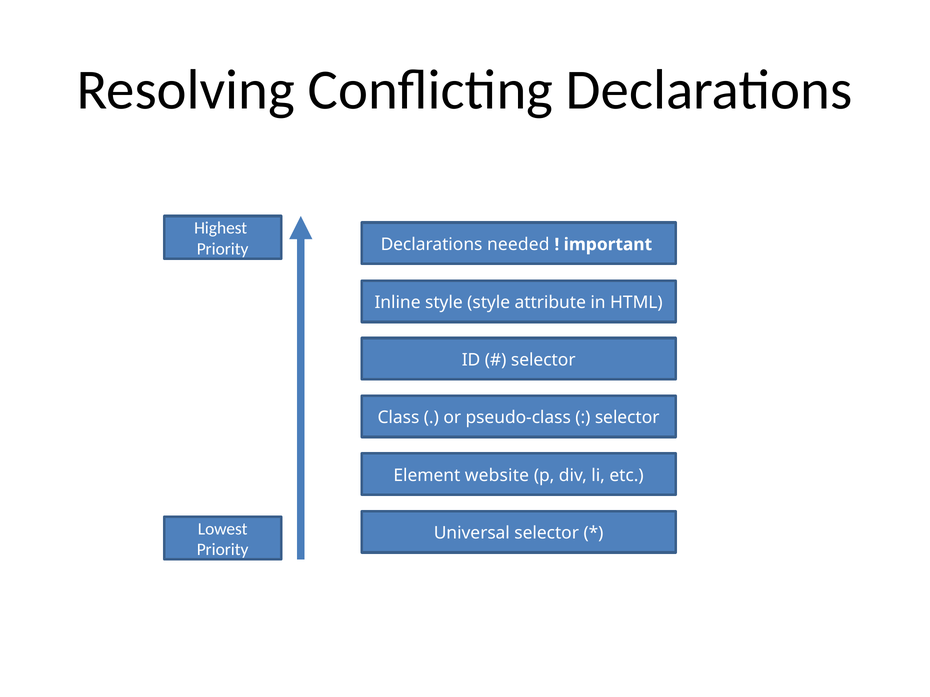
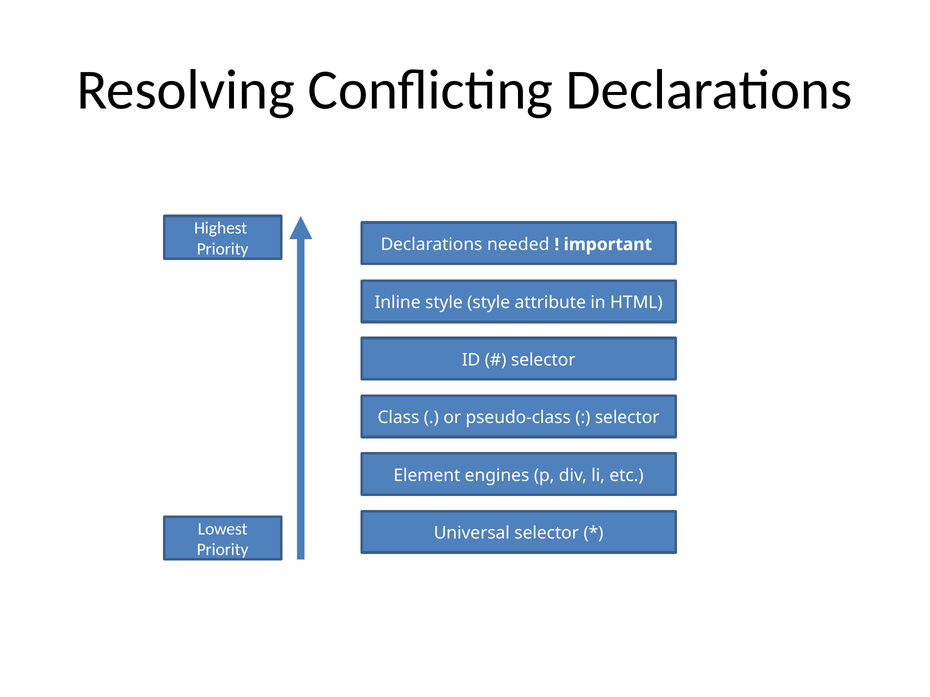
website: website -> engines (497, 476)
